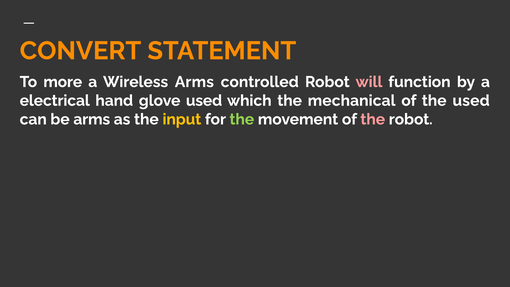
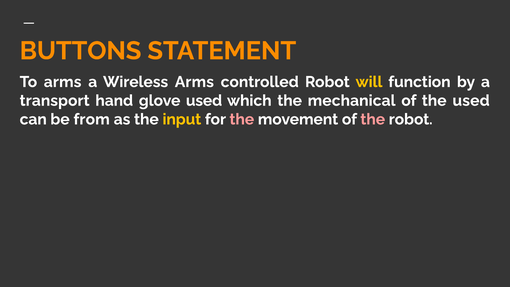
CONVERT: CONVERT -> BUTTONS (81, 51)
To more: more -> arms (63, 82)
will colour: pink -> yellow (369, 82)
electrical: electrical -> transport (55, 101)
be arms: arms -> from (92, 119)
the colour: light green -> pink (242, 119)
